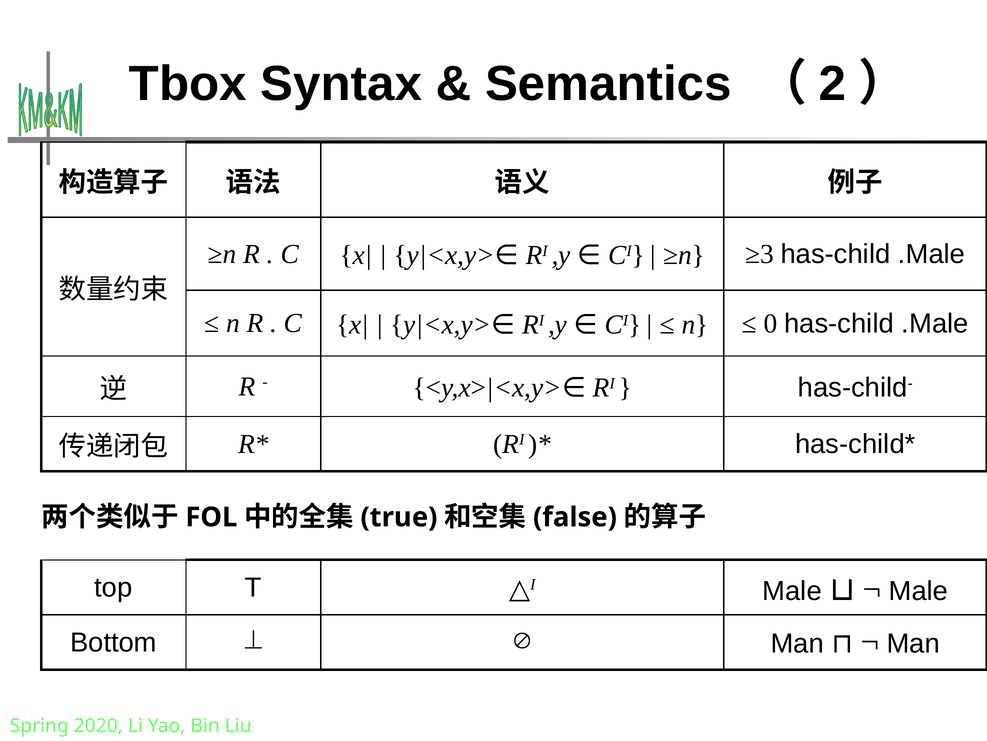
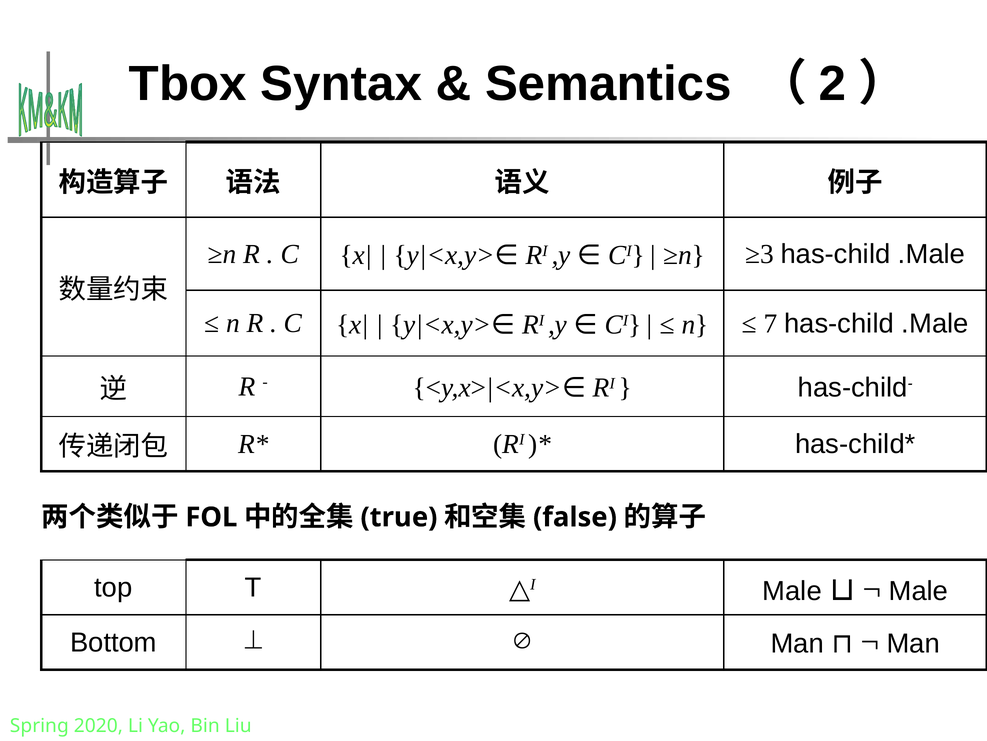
0: 0 -> 7 (771, 323)
